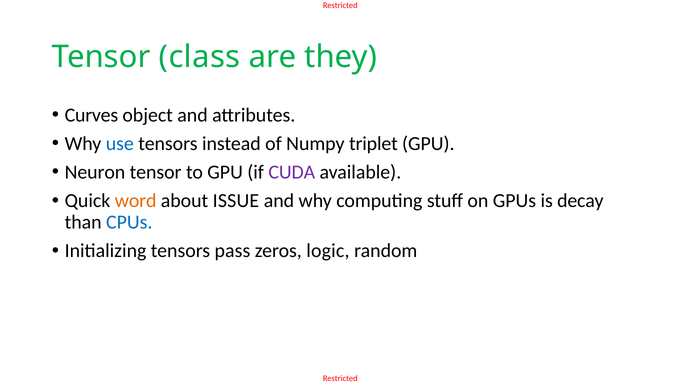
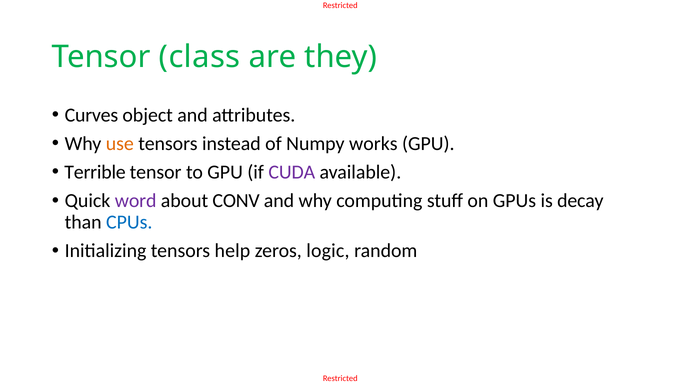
use colour: blue -> orange (120, 144)
triplet: triplet -> works (373, 144)
Neuron: Neuron -> Terrible (95, 172)
word colour: orange -> purple (136, 201)
ISSUE: ISSUE -> CONV (236, 201)
pass: pass -> help (232, 251)
